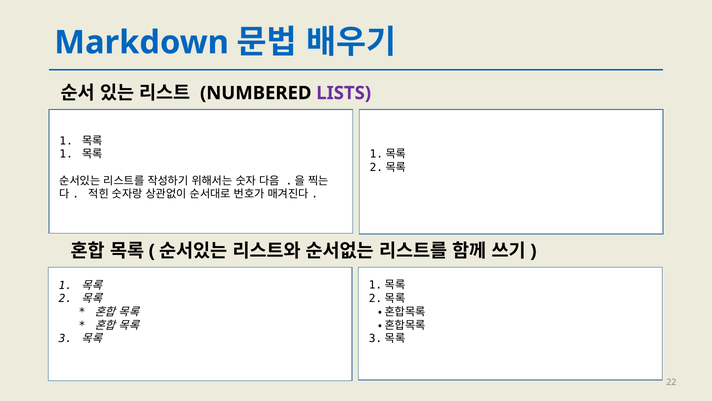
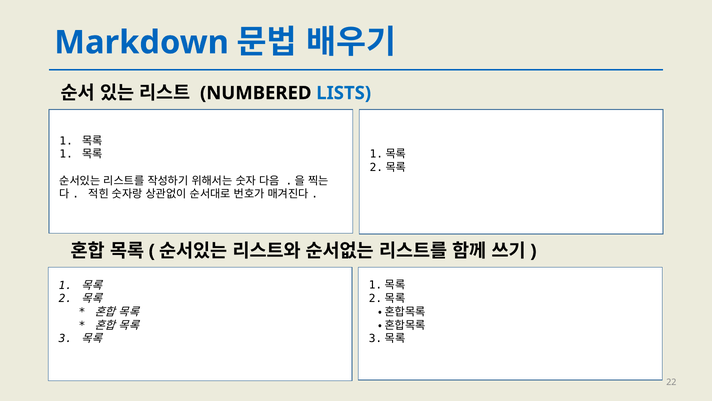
LISTS colour: purple -> blue (344, 93)
